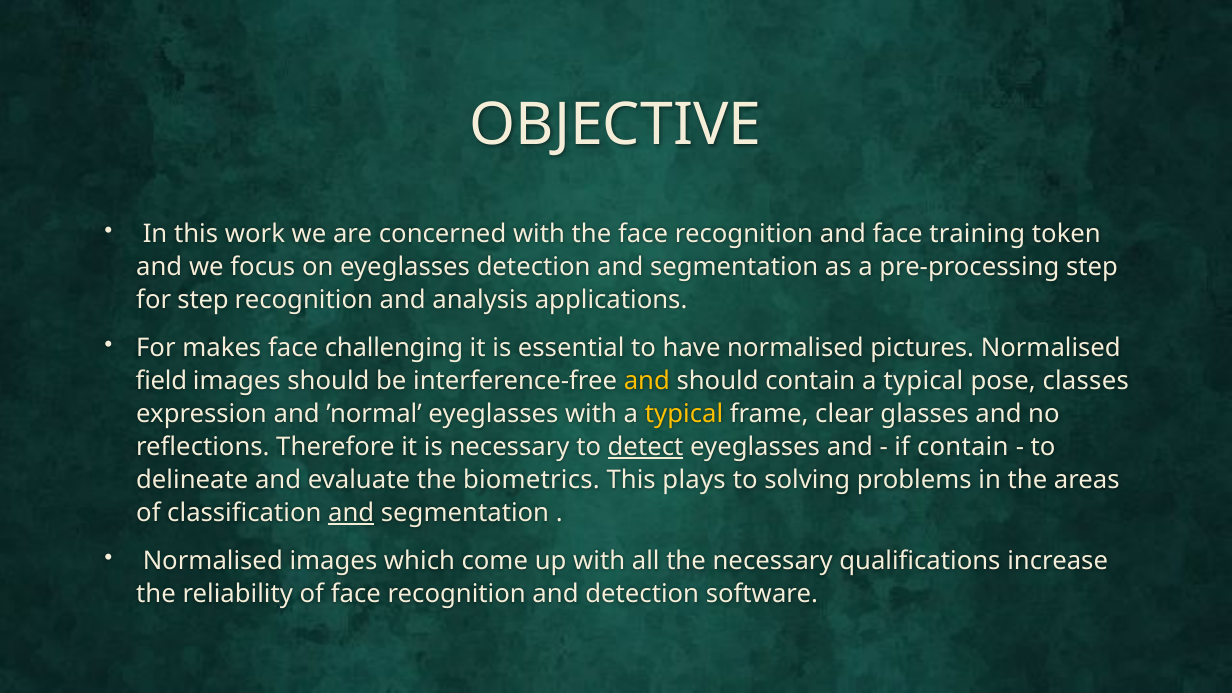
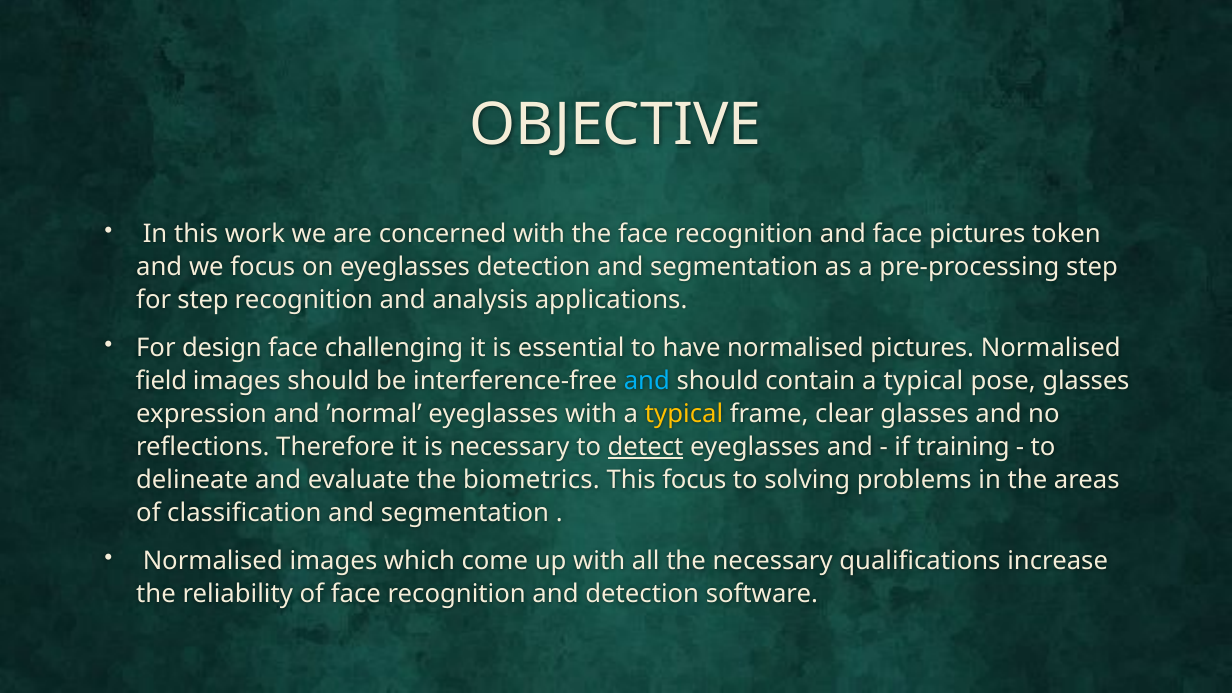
face training: training -> pictures (977, 234)
makes: makes -> design (222, 348)
and colour: yellow -> light blue (647, 381)
pose classes: classes -> glasses (1086, 381)
if contain: contain -> training (963, 447)
This plays: plays -> focus (694, 480)
and underline: present -> none (351, 513)
